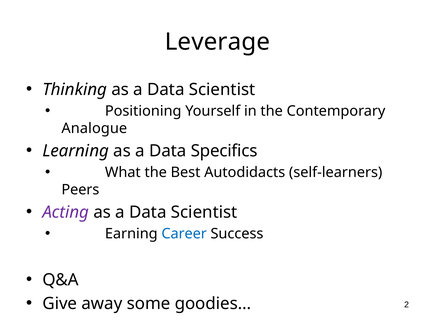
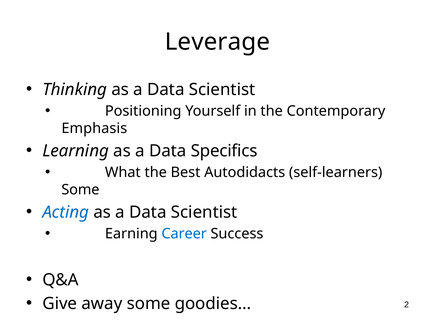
Analogue: Analogue -> Emphasis (94, 129)
Peers: Peers -> Some (80, 190)
Acting colour: purple -> blue (66, 212)
